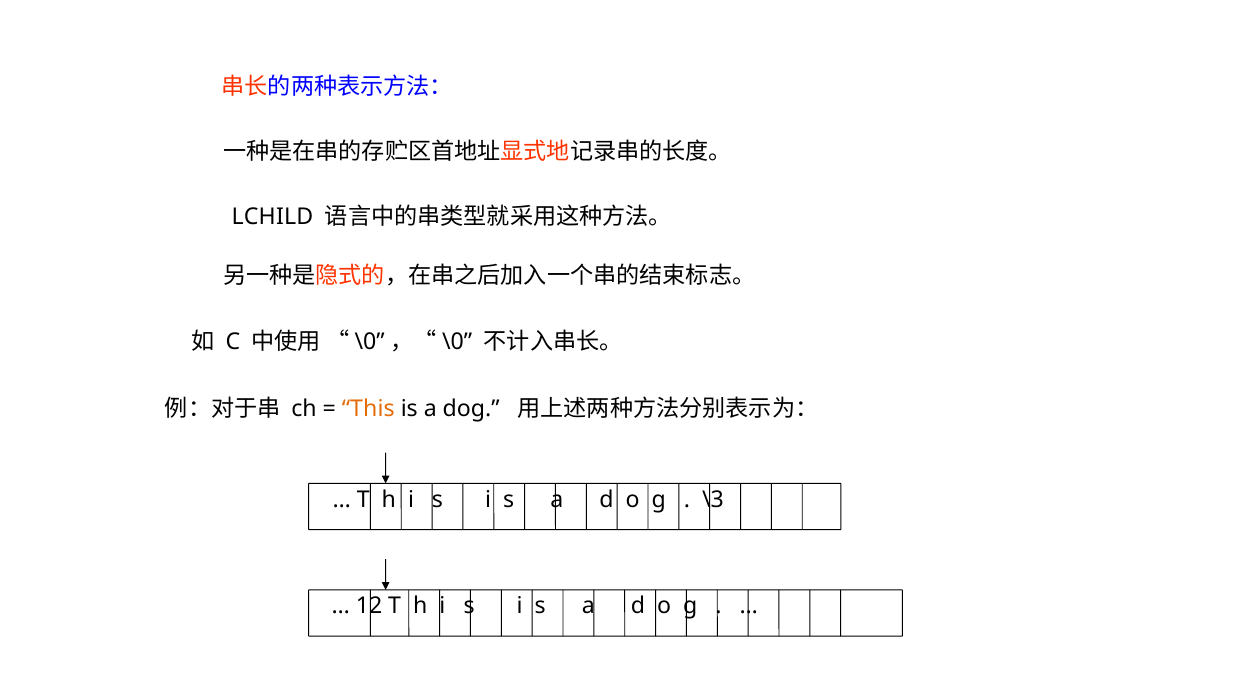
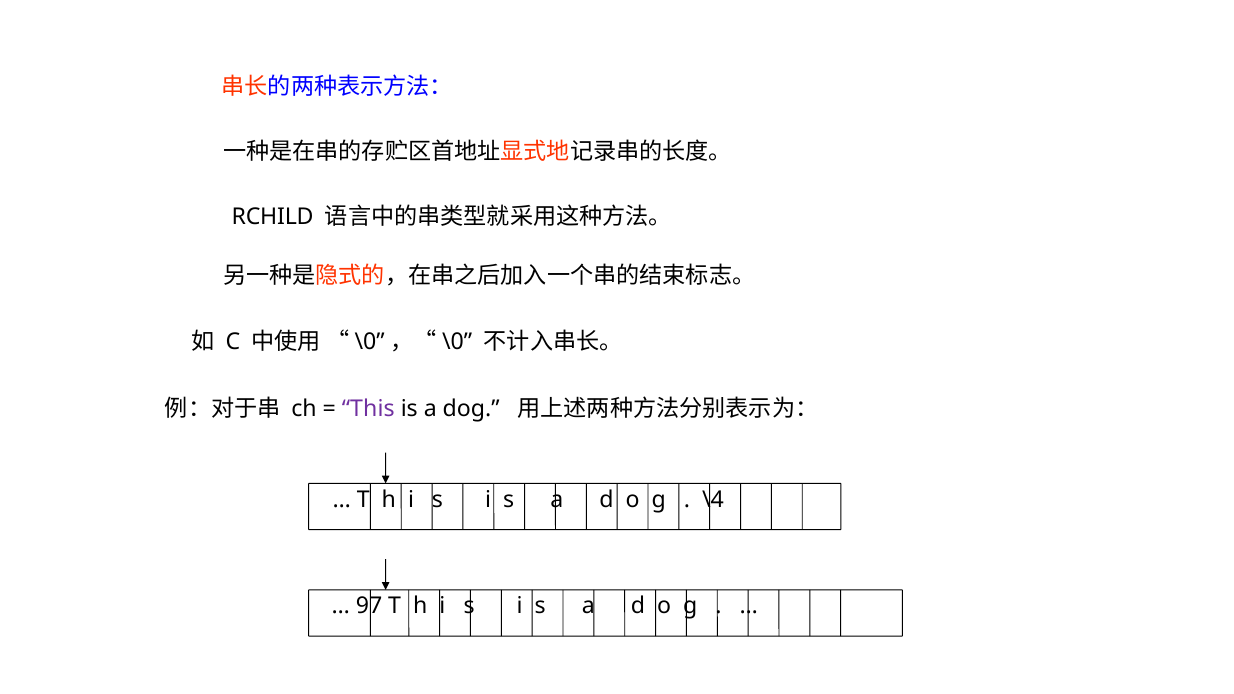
LCHILD: LCHILD -> RCHILD (273, 217)
This colour: orange -> purple (368, 409)
\3: \3 -> \4 (713, 500)
12: 12 -> 97 (369, 606)
